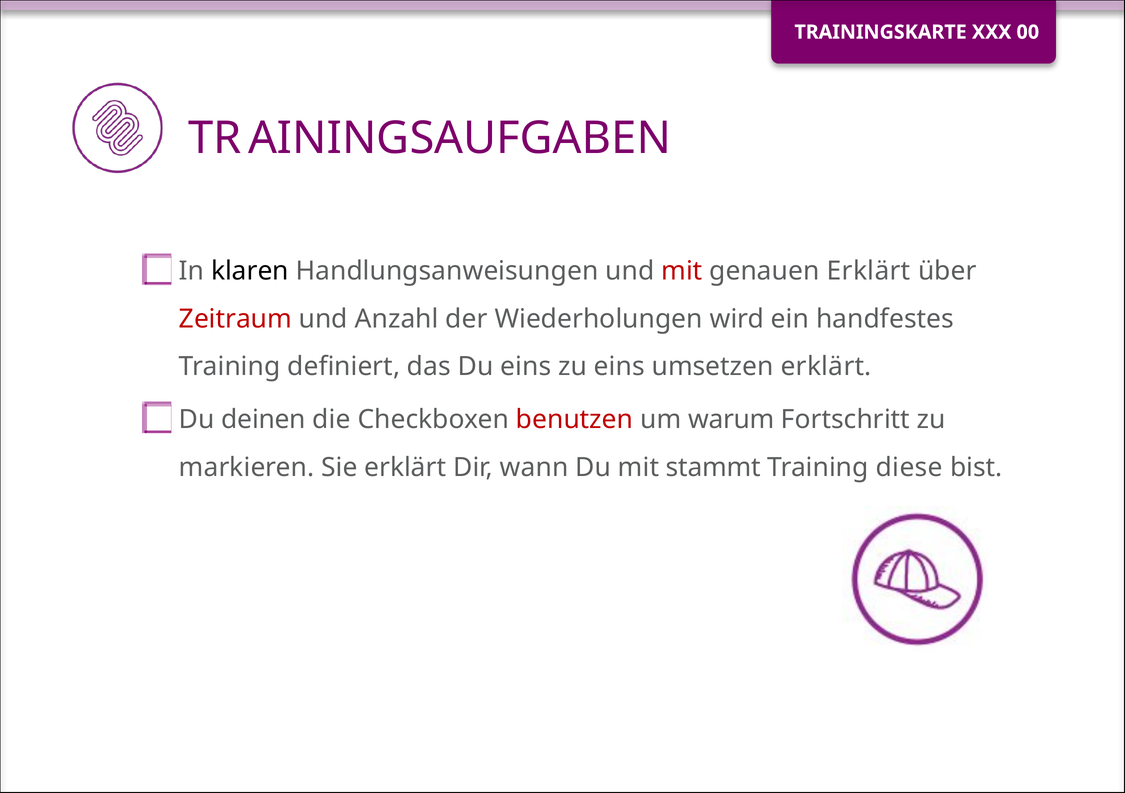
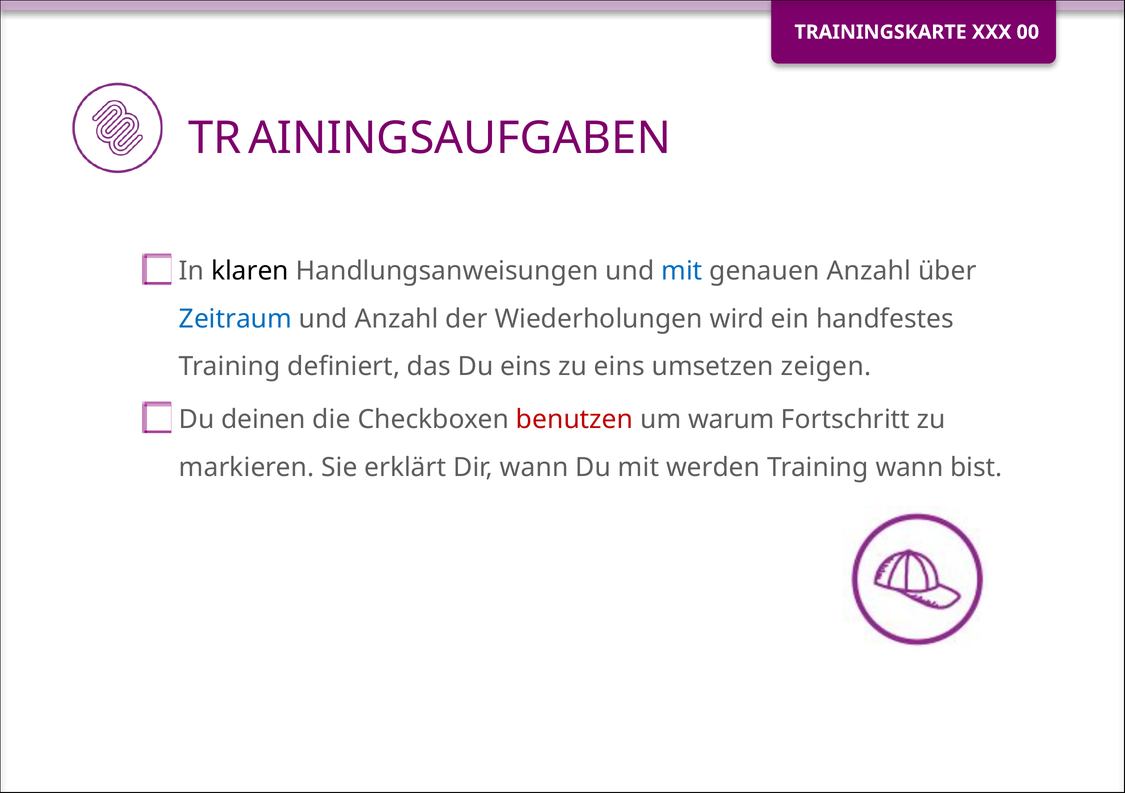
mit colour: red -> blue (682, 271)
genauen Erklärt: Erklärt -> Anzahl (869, 271)
Zeitraum colour: red -> blue (235, 319)
umsetzen erklärt: erklärt -> zeigen (826, 367)
stammt: stammt -> werden (713, 467)
Training diese: diese -> wann (910, 467)
